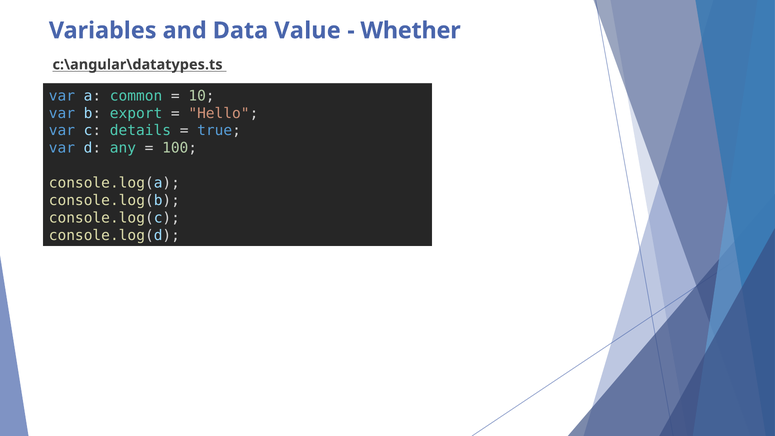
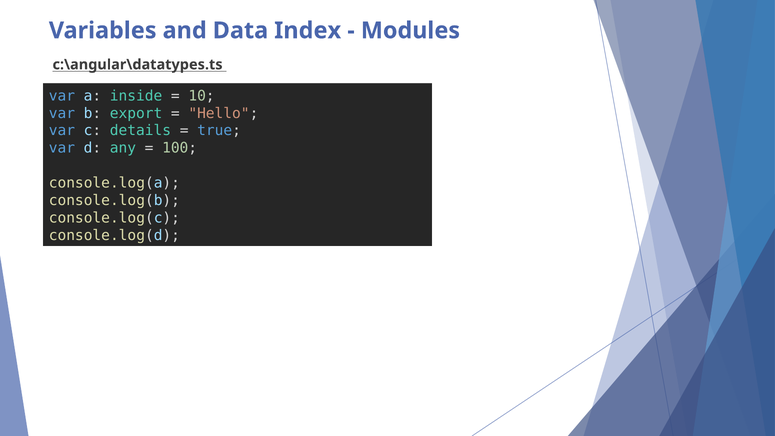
Value: Value -> Index (308, 31)
Whether: Whether -> Modules (410, 31)
common: common -> inside (136, 96)
